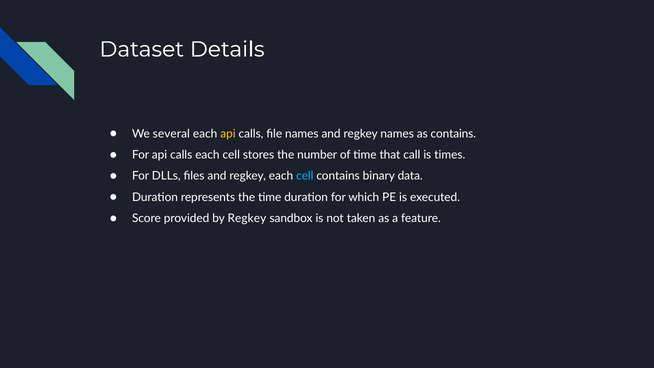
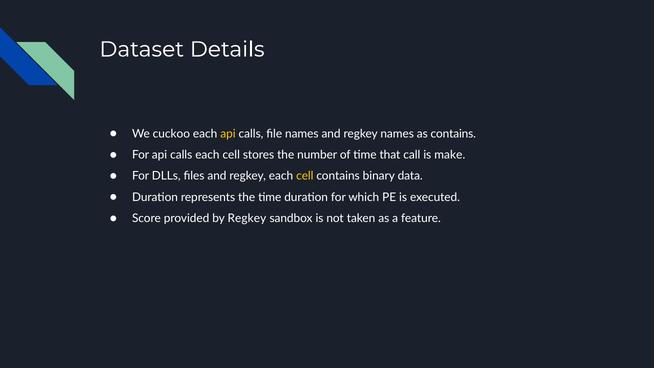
several: several -> cuckoo (171, 134)
times: times -> make (450, 155)
cell colour: light blue -> yellow (305, 176)
